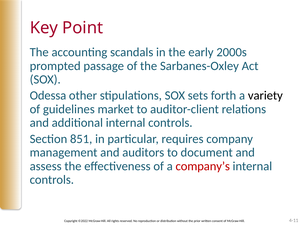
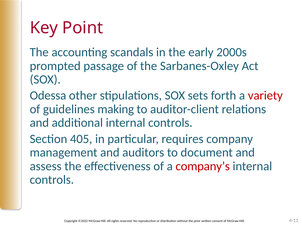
variety colour: black -> red (265, 95)
market: market -> making (116, 109)
851: 851 -> 405 (81, 139)
